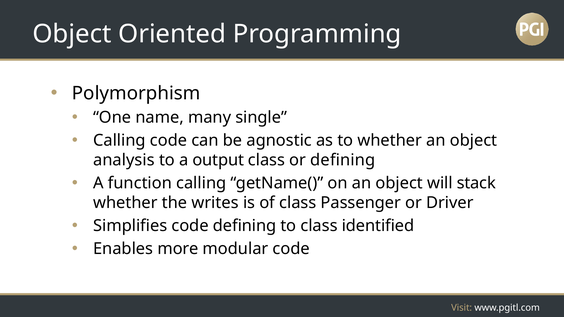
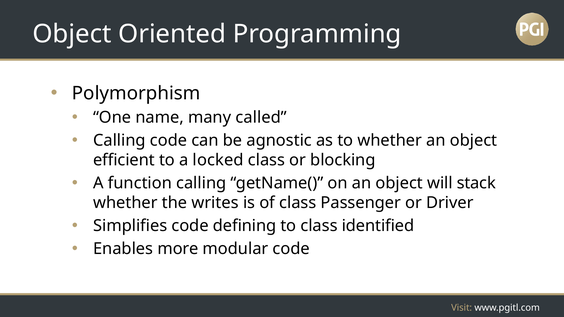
single: single -> called (261, 118)
analysis: analysis -> efficient (124, 160)
output: output -> locked (218, 160)
or defining: defining -> blocking (343, 160)
